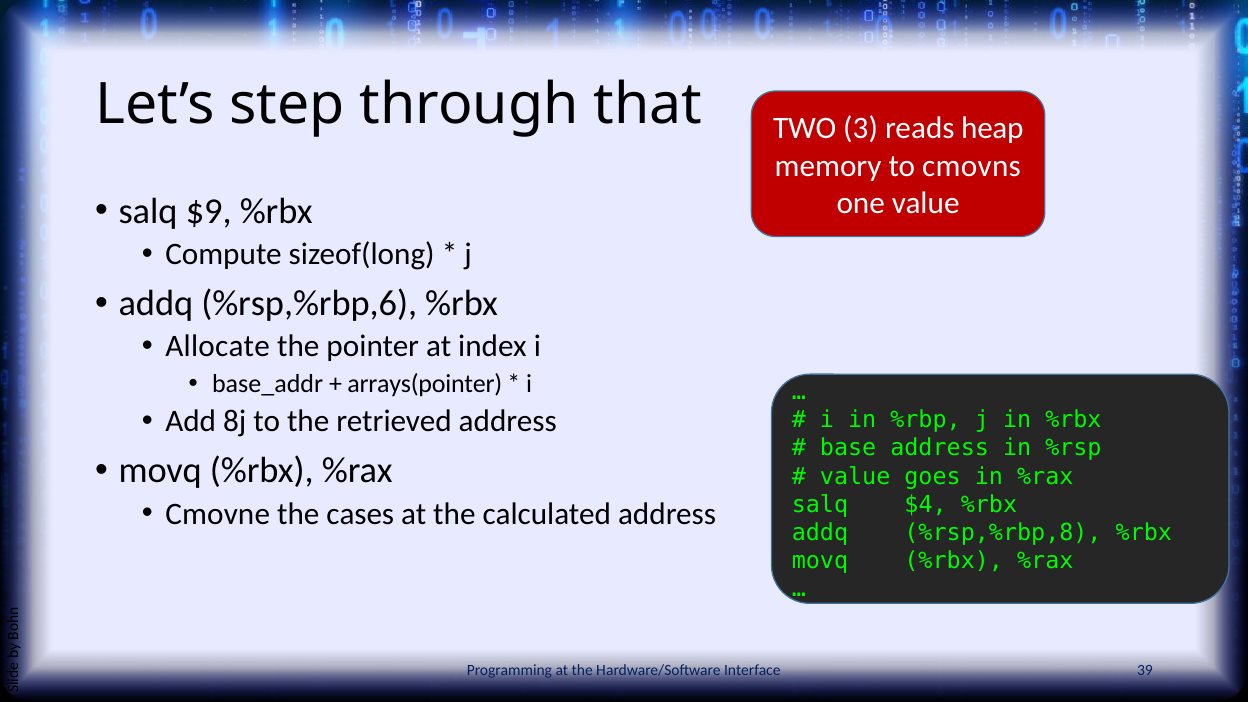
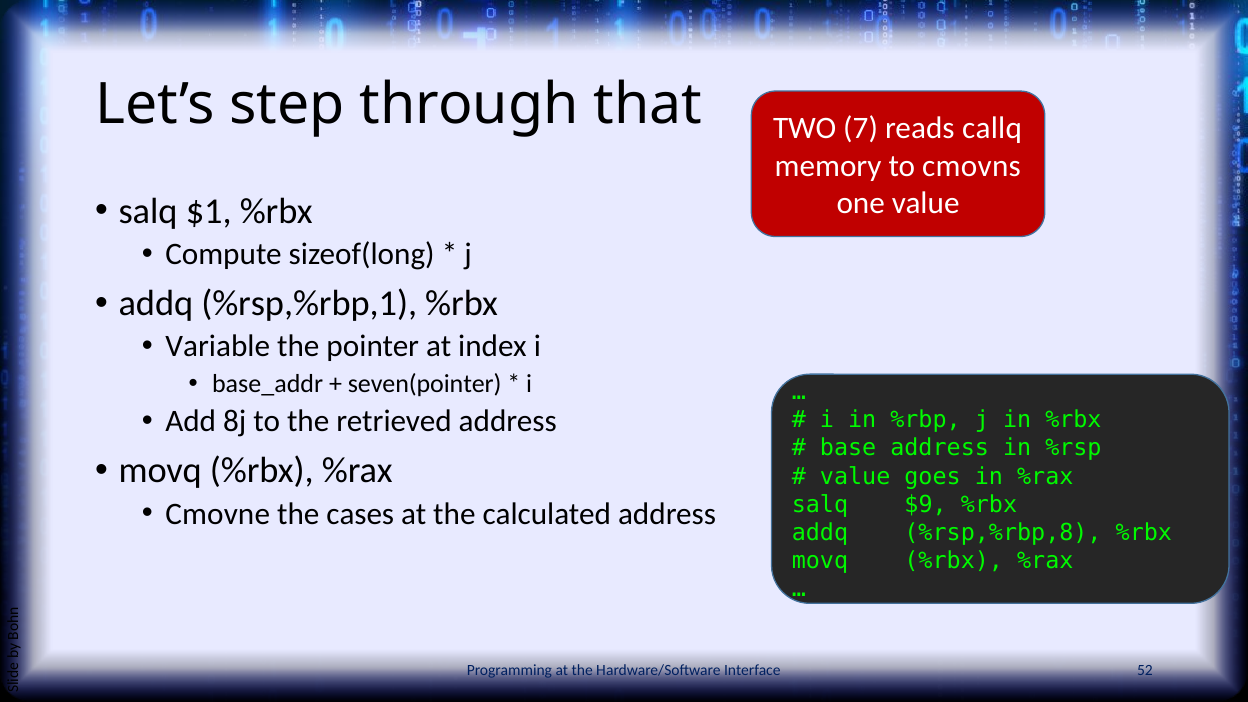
3: 3 -> 7 (861, 129)
heap: heap -> callq (992, 129)
$9: $9 -> $1 (209, 211)
%rsp,%rbp,6: %rsp,%rbp,6 -> %rsp,%rbp,1 (309, 303)
Allocate: Allocate -> Variable (218, 347)
arrays(pointer: arrays(pointer -> seven(pointer (425, 384)
$4: $4 -> $9 (926, 504)
39: 39 -> 52 (1145, 670)
